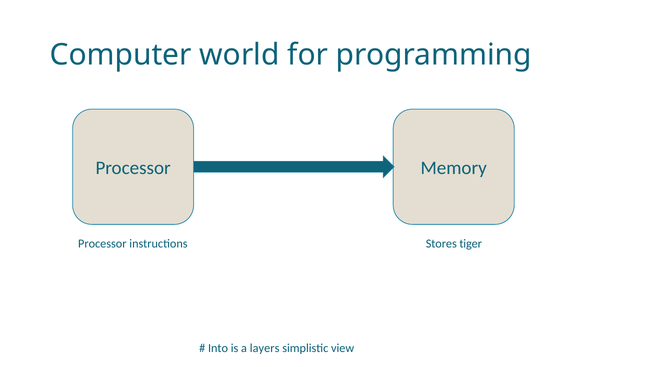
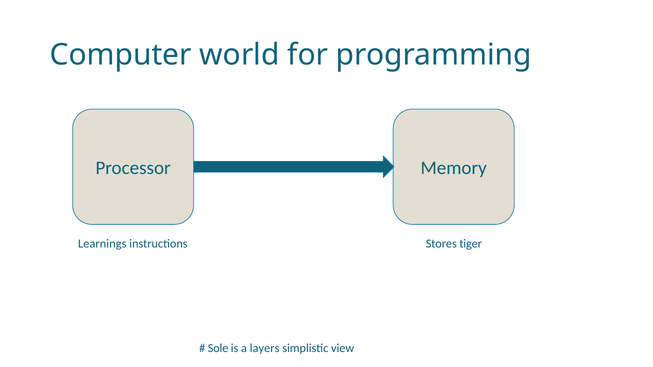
Processor: Processor -> Learnings (102, 244)
Into: Into -> Sole (218, 348)
